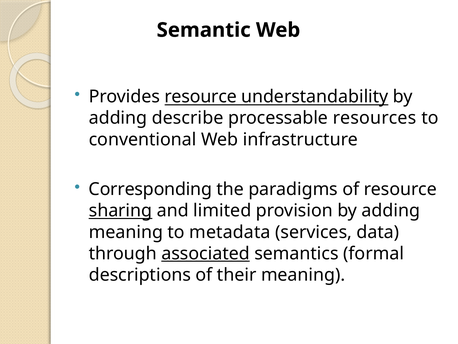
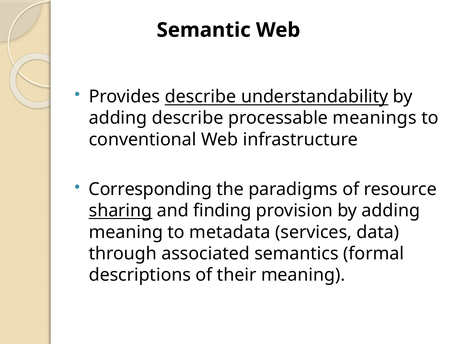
Provides resource: resource -> describe (201, 96)
resources: resources -> meanings (375, 118)
limited: limited -> finding (222, 210)
associated underline: present -> none (206, 253)
